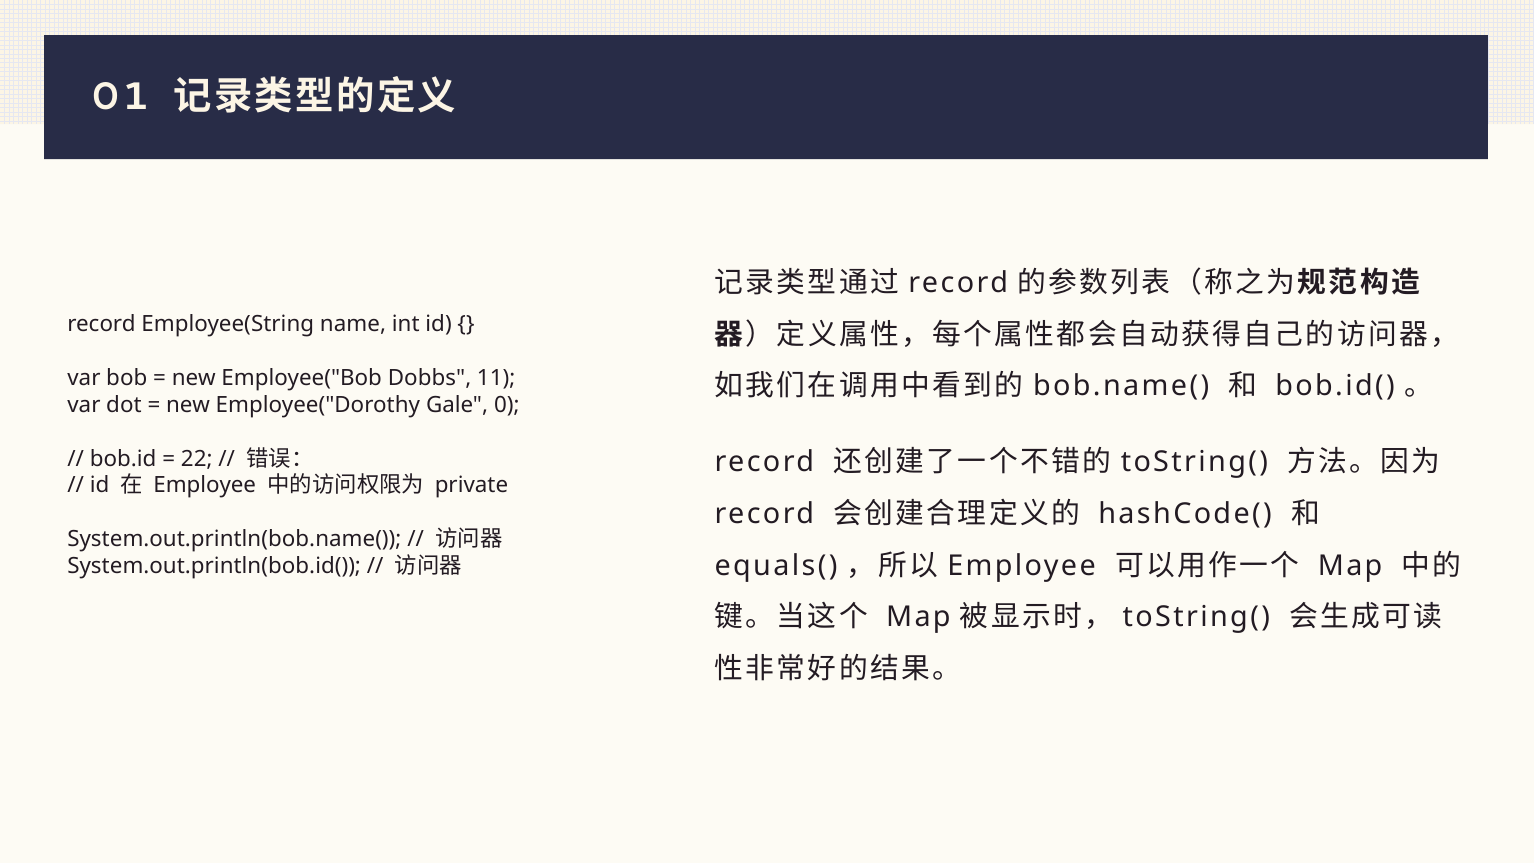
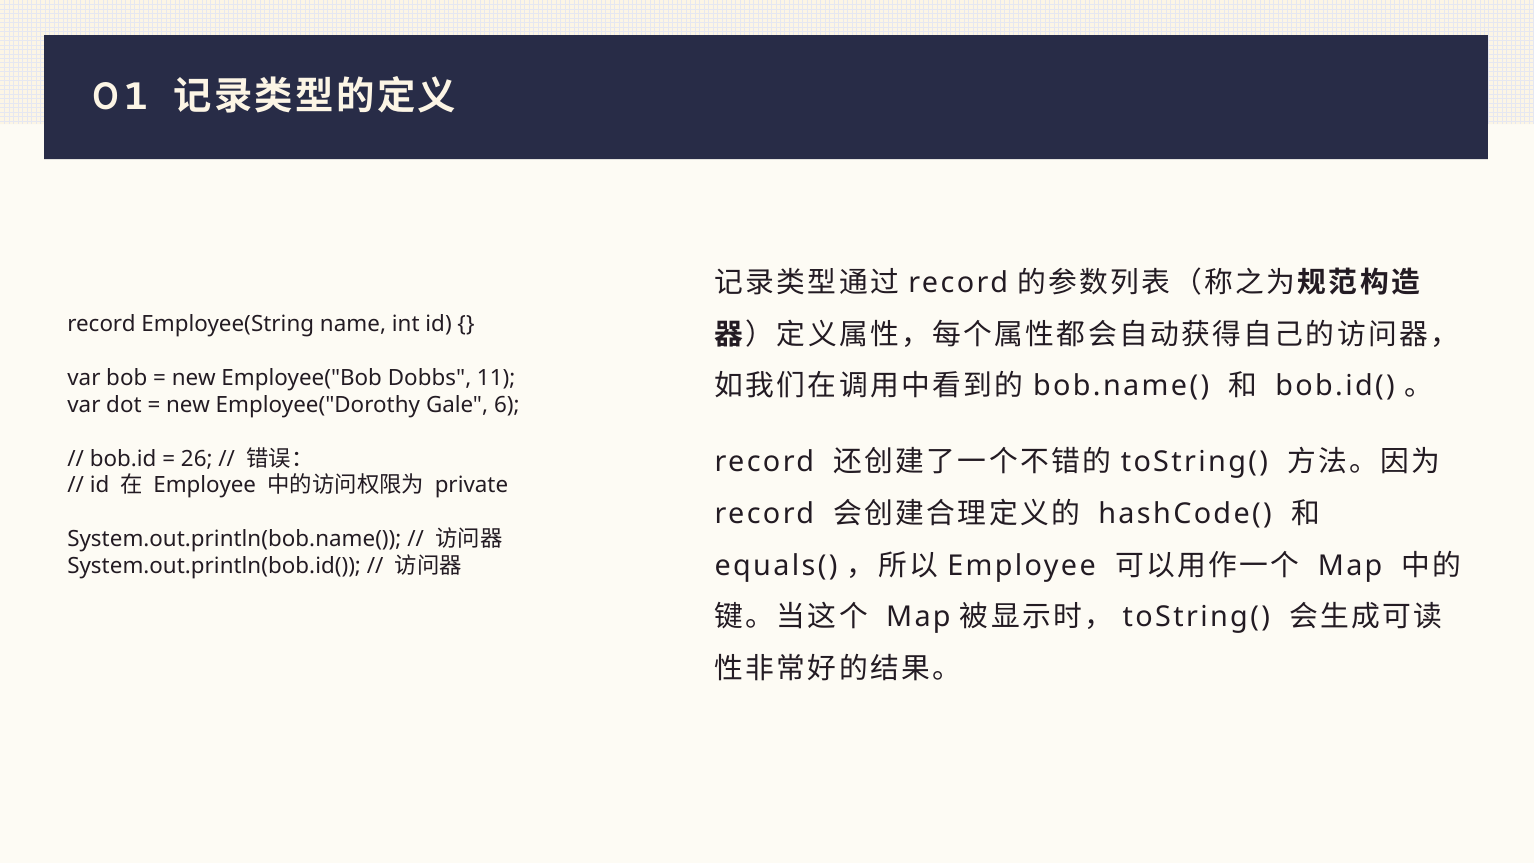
0: 0 -> 6 (507, 405)
22: 22 -> 26 (197, 459)
